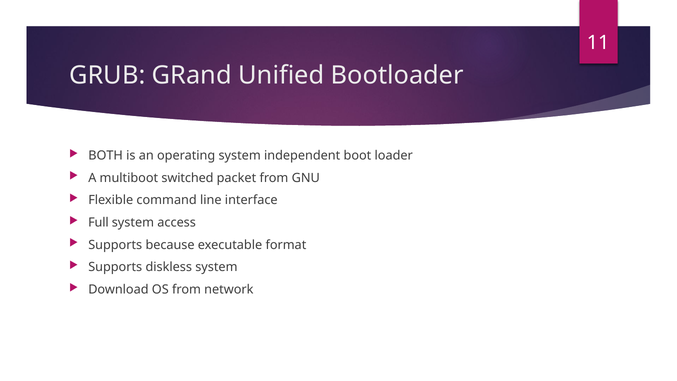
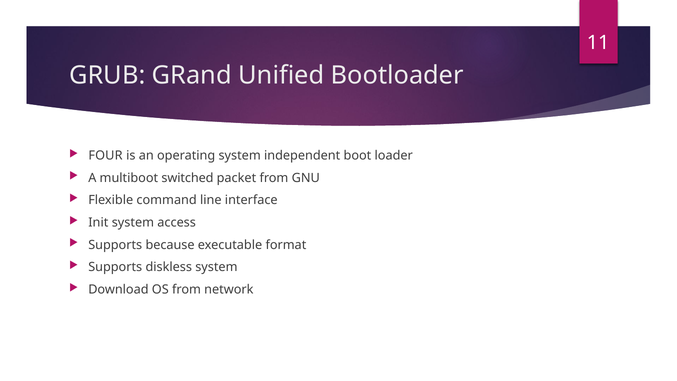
BOTH: BOTH -> FOUR (106, 156)
Full: Full -> Init (98, 222)
